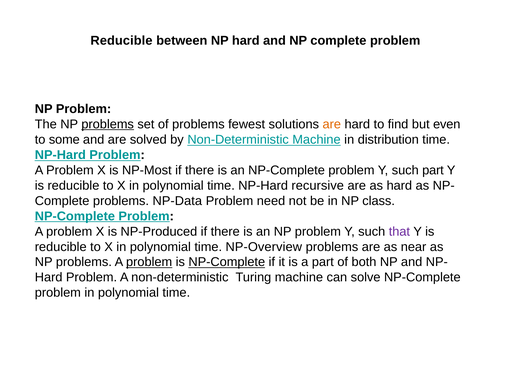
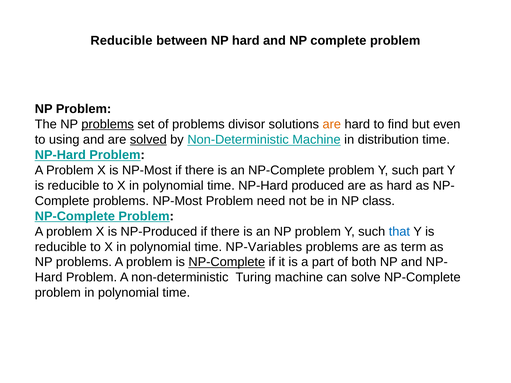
fewest: fewest -> divisor (247, 124)
some: some -> using (64, 140)
solved underline: none -> present (148, 140)
recursive: recursive -> produced (318, 186)
problems NP-Data: NP-Data -> NP-Most (177, 201)
that colour: purple -> blue (399, 232)
NP-Overview: NP-Overview -> NP-Variables (264, 247)
near: near -> term (414, 247)
problem underline: present -> none (149, 262)
